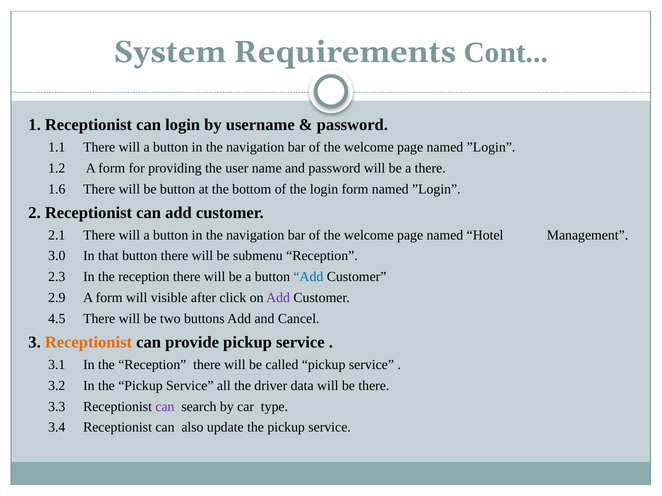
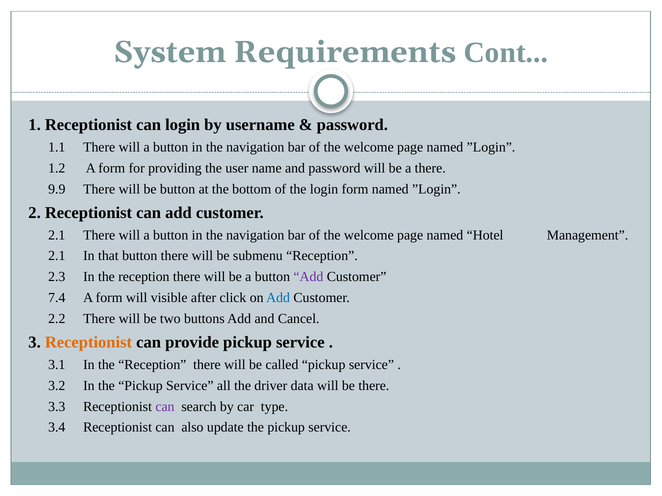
1.6: 1.6 -> 9.9 (57, 189)
3.0: 3.0 -> 2.1 (57, 256)
Add colour: blue -> purple (308, 277)
2.9: 2.9 -> 7.4 (57, 298)
Add colour: purple -> blue (278, 298)
4.5: 4.5 -> 2.2 (57, 319)
